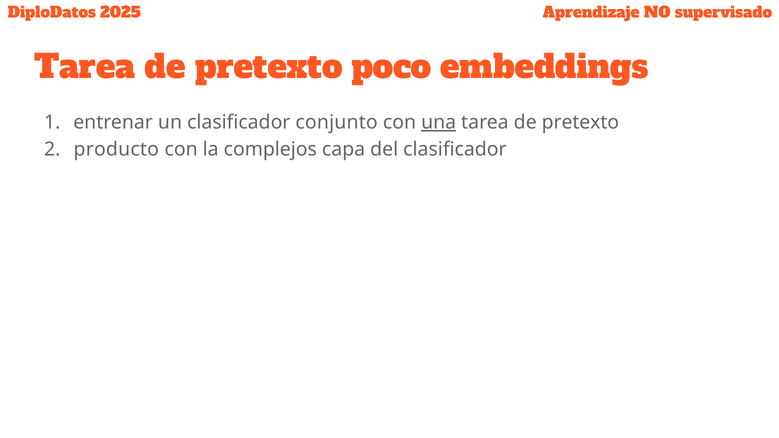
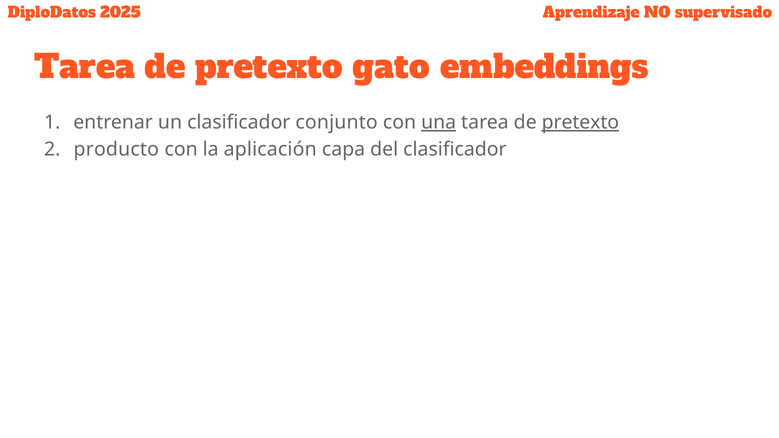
poco: poco -> gato (391, 67)
pretexto underline: none -> present (580, 123)
complejos: complejos -> aplicación (270, 149)
